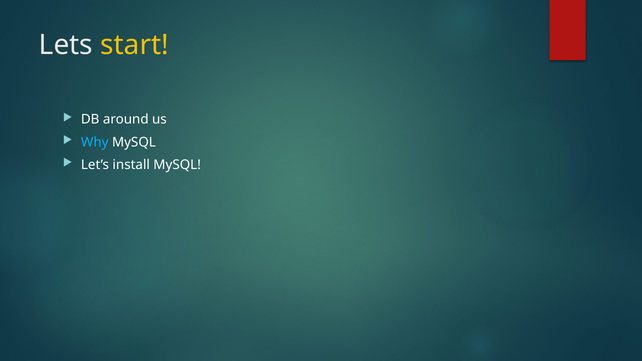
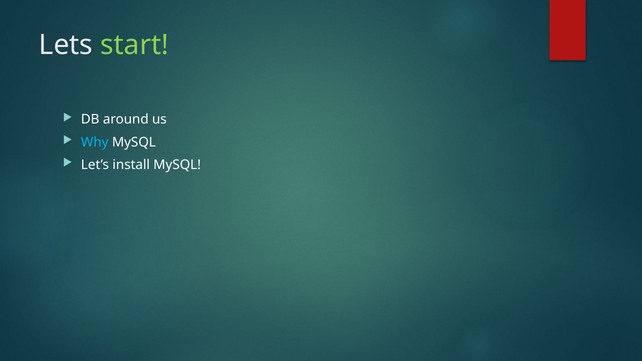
start colour: yellow -> light green (135, 45)
